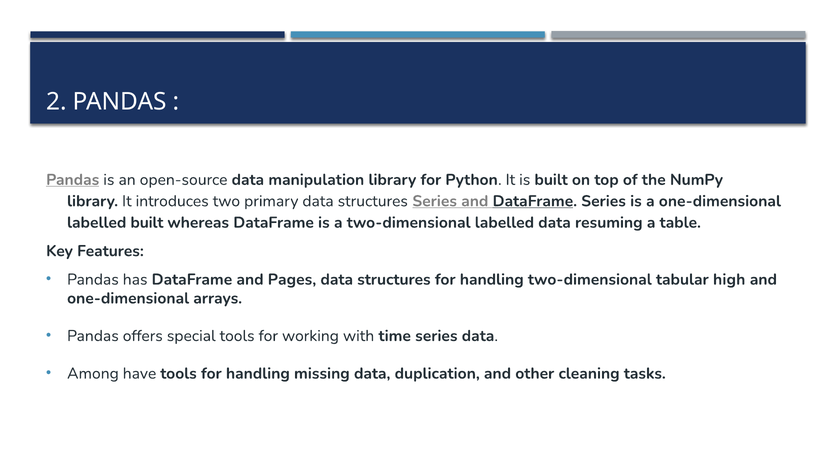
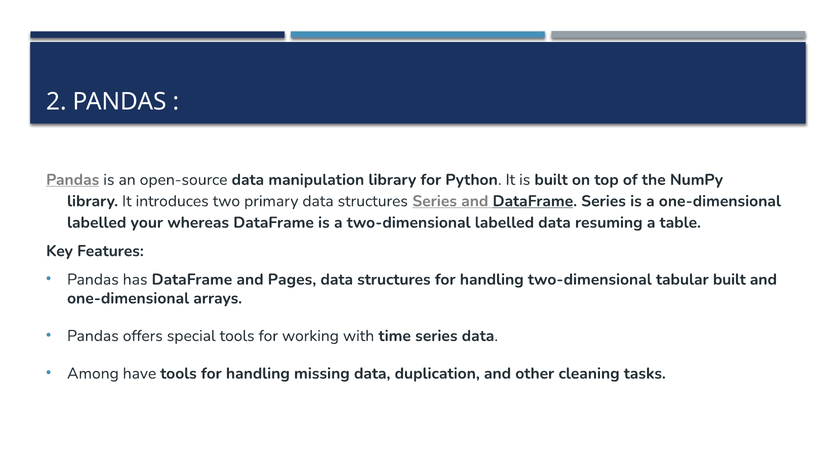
labelled built: built -> your (147, 223)
tabular high: high -> built (729, 280)
